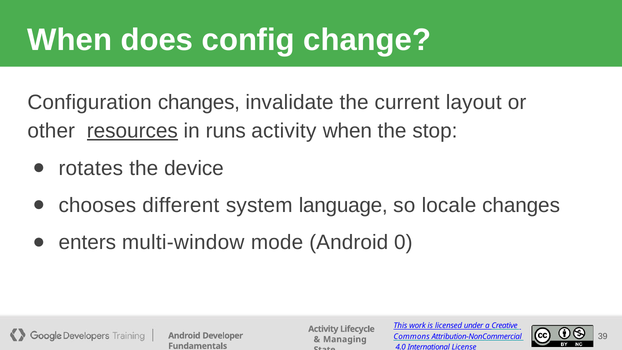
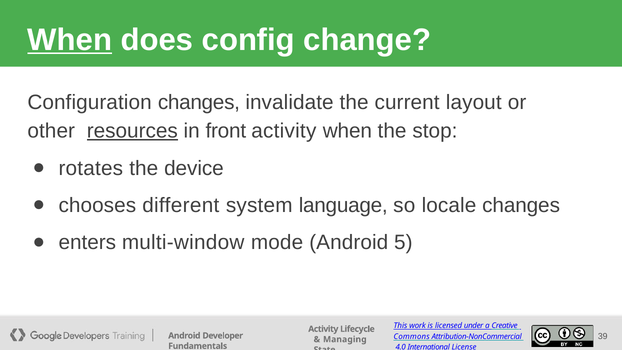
When underline: none -> present (70, 40)
runs: runs -> front (226, 131)
0: 0 -> 5 (403, 243)
